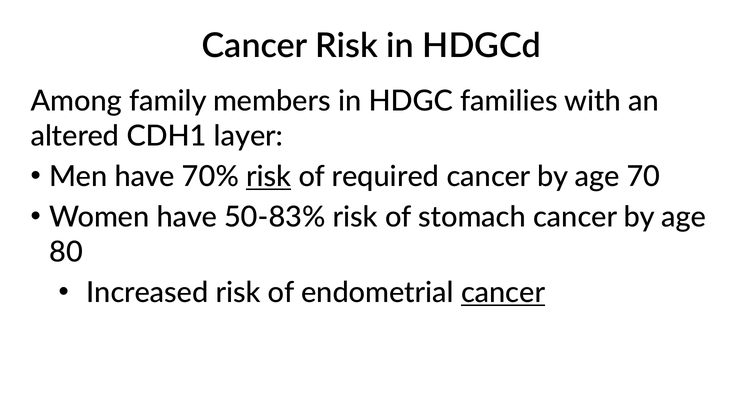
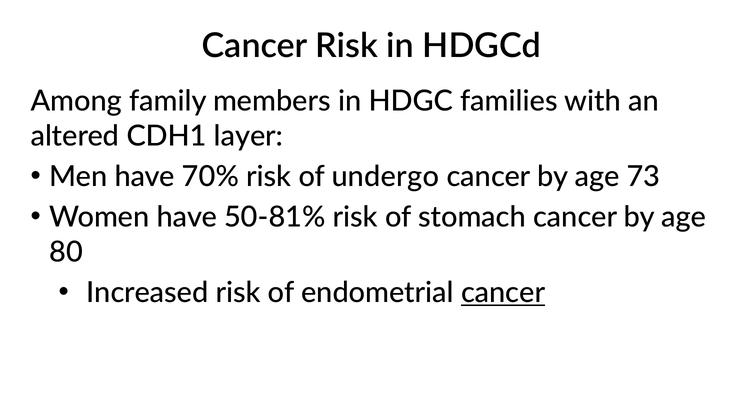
risk underline: present -> none (269, 177)
required: required -> undergo (385, 177)
70: 70 -> 73 (643, 177)
50-83%: 50-83% -> 50-81% (275, 217)
